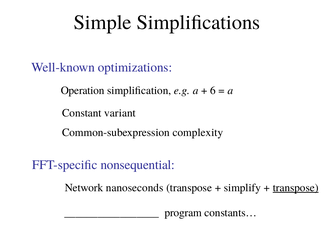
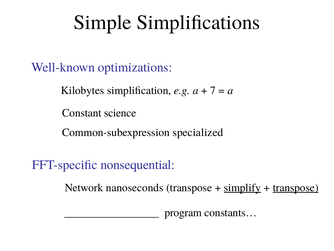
Operation: Operation -> Kilobytes (83, 90)
6: 6 -> 7 (213, 90)
variant: variant -> science (120, 113)
complexity: complexity -> specialized (198, 132)
simplify underline: none -> present (242, 187)
